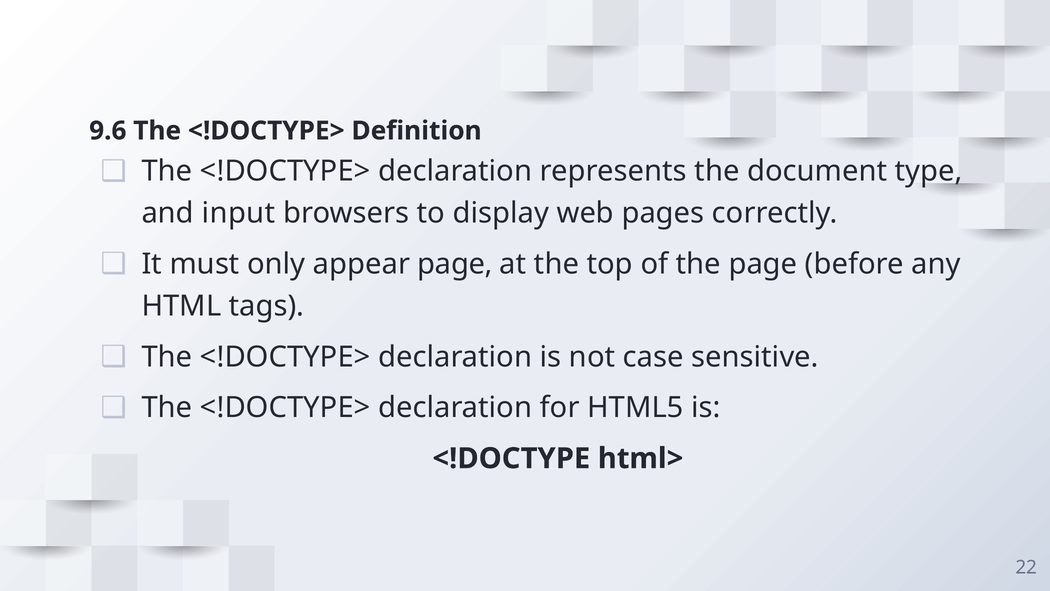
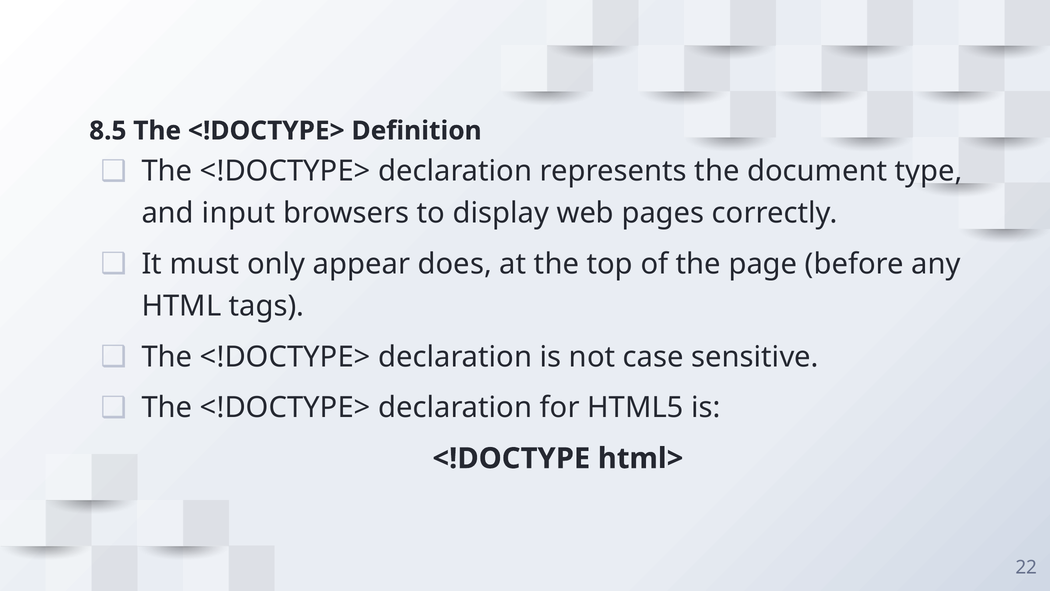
9.6: 9.6 -> 8.5 (108, 131)
appear page: page -> does (455, 264)
